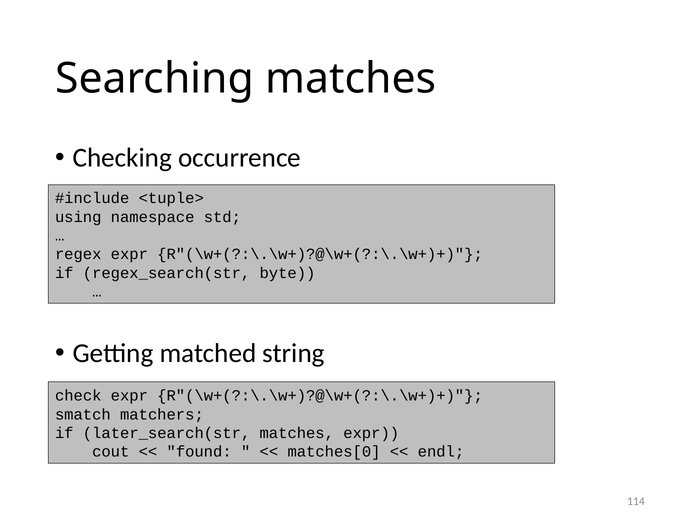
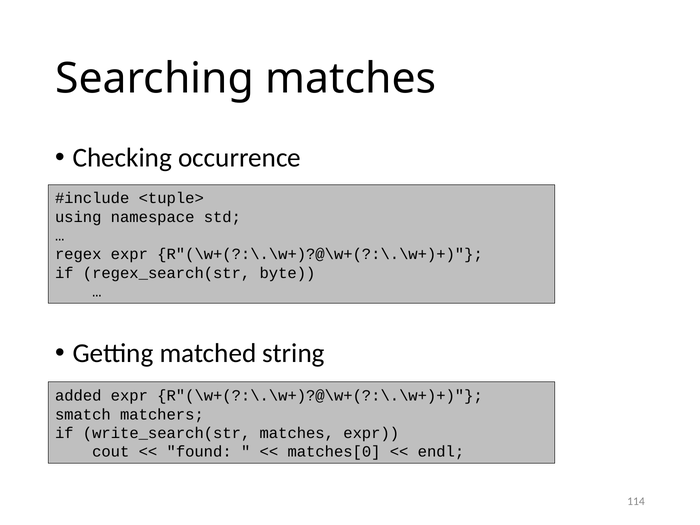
check: check -> added (78, 396)
later_search(str: later_search(str -> write_search(str (167, 433)
